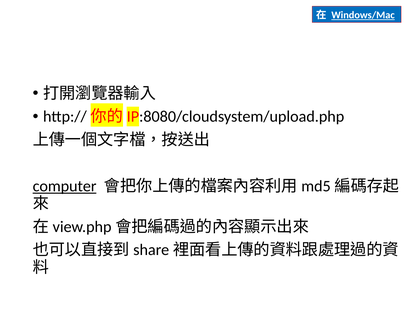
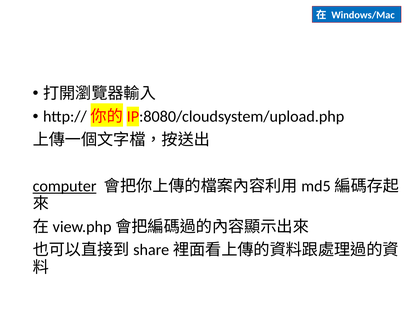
Windows/Mac underline: present -> none (363, 15)
